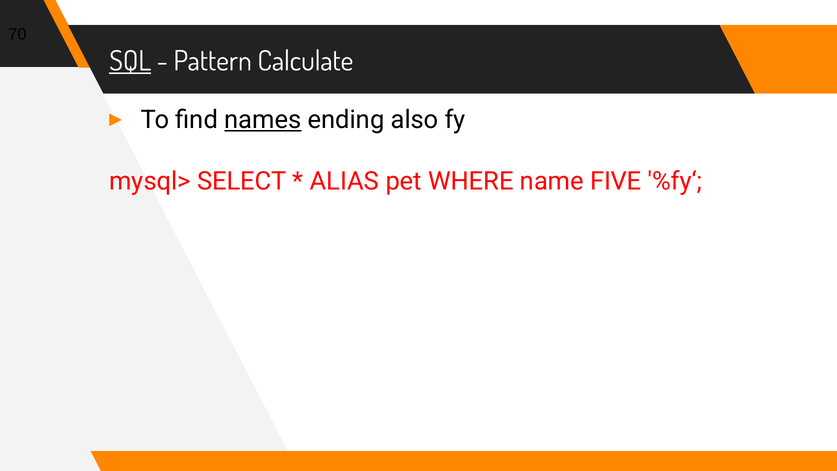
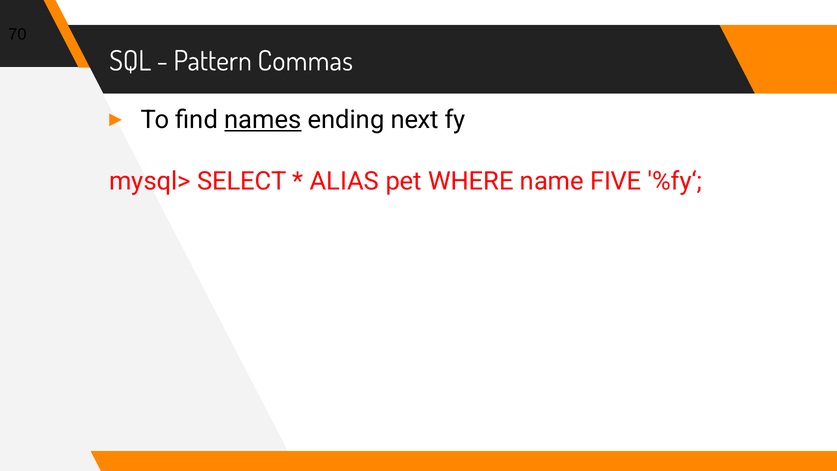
SQL underline: present -> none (130, 61)
Calculate: Calculate -> Commas (305, 61)
also: also -> next (415, 120)
